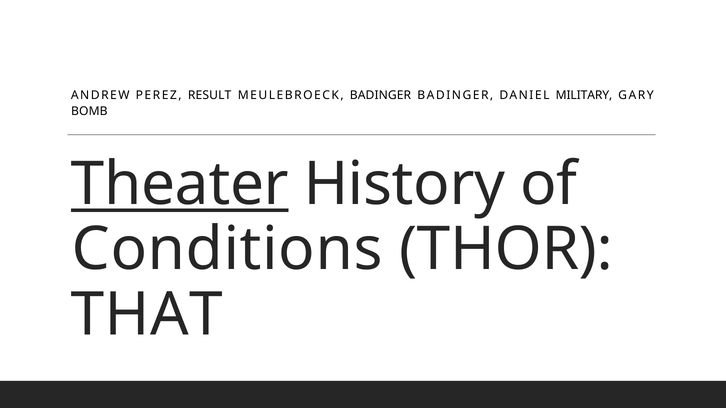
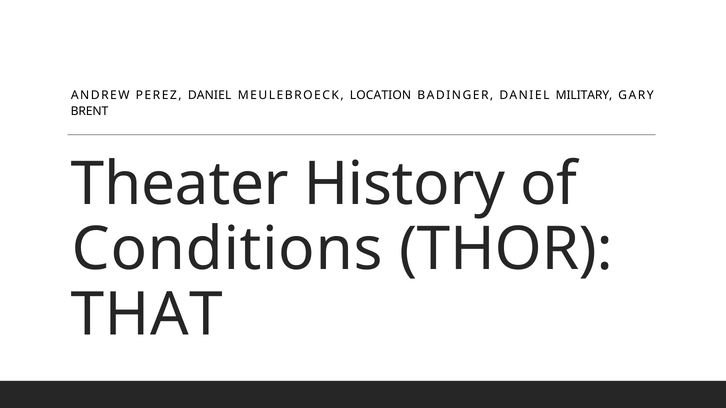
PEREZ RESULT: RESULT -> DANIEL (210, 95)
MEULEBROECK BADINGER: BADINGER -> LOCATION (380, 95)
BOMB: BOMB -> BRENT (89, 111)
Theater underline: present -> none (180, 184)
